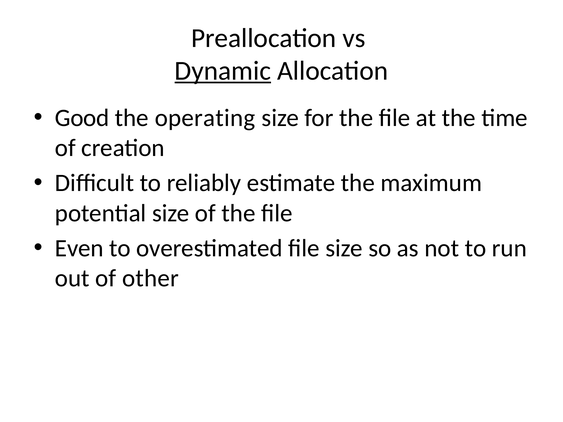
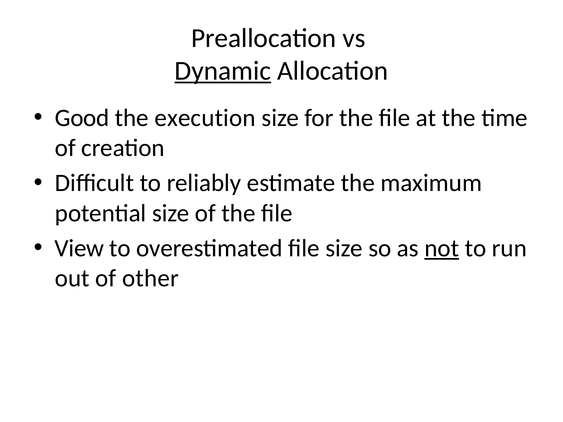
operating: operating -> execution (205, 118)
Even: Even -> View (79, 248)
not underline: none -> present (442, 248)
